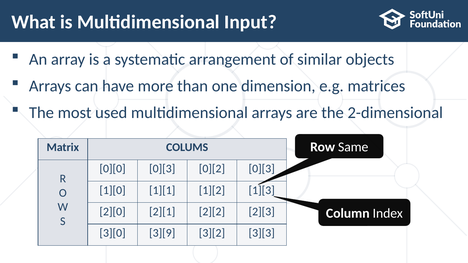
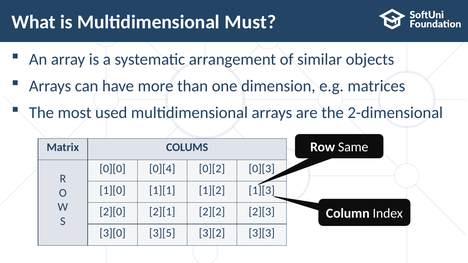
Input: Input -> Must (250, 22)
0][0 0][3: 0][3 -> 0][4 (162, 169)
3][9: 3][9 -> 3][5 (162, 233)
